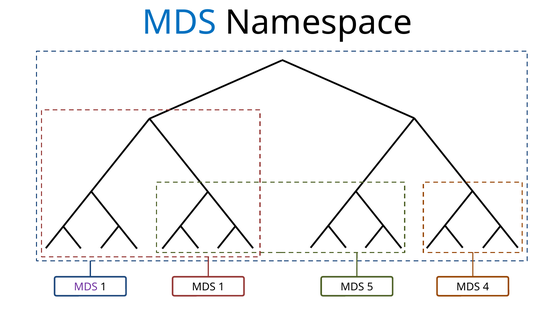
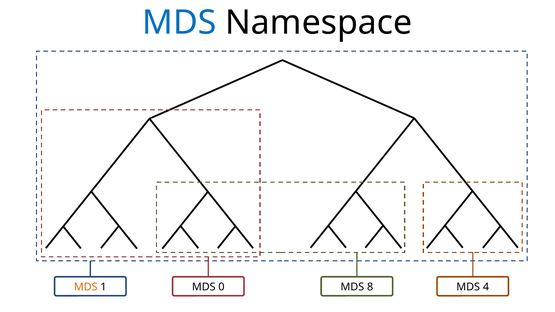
MDS colour: purple -> orange (86, 287)
1: 1 -> 0 (221, 287)
5: 5 -> 8 (370, 287)
